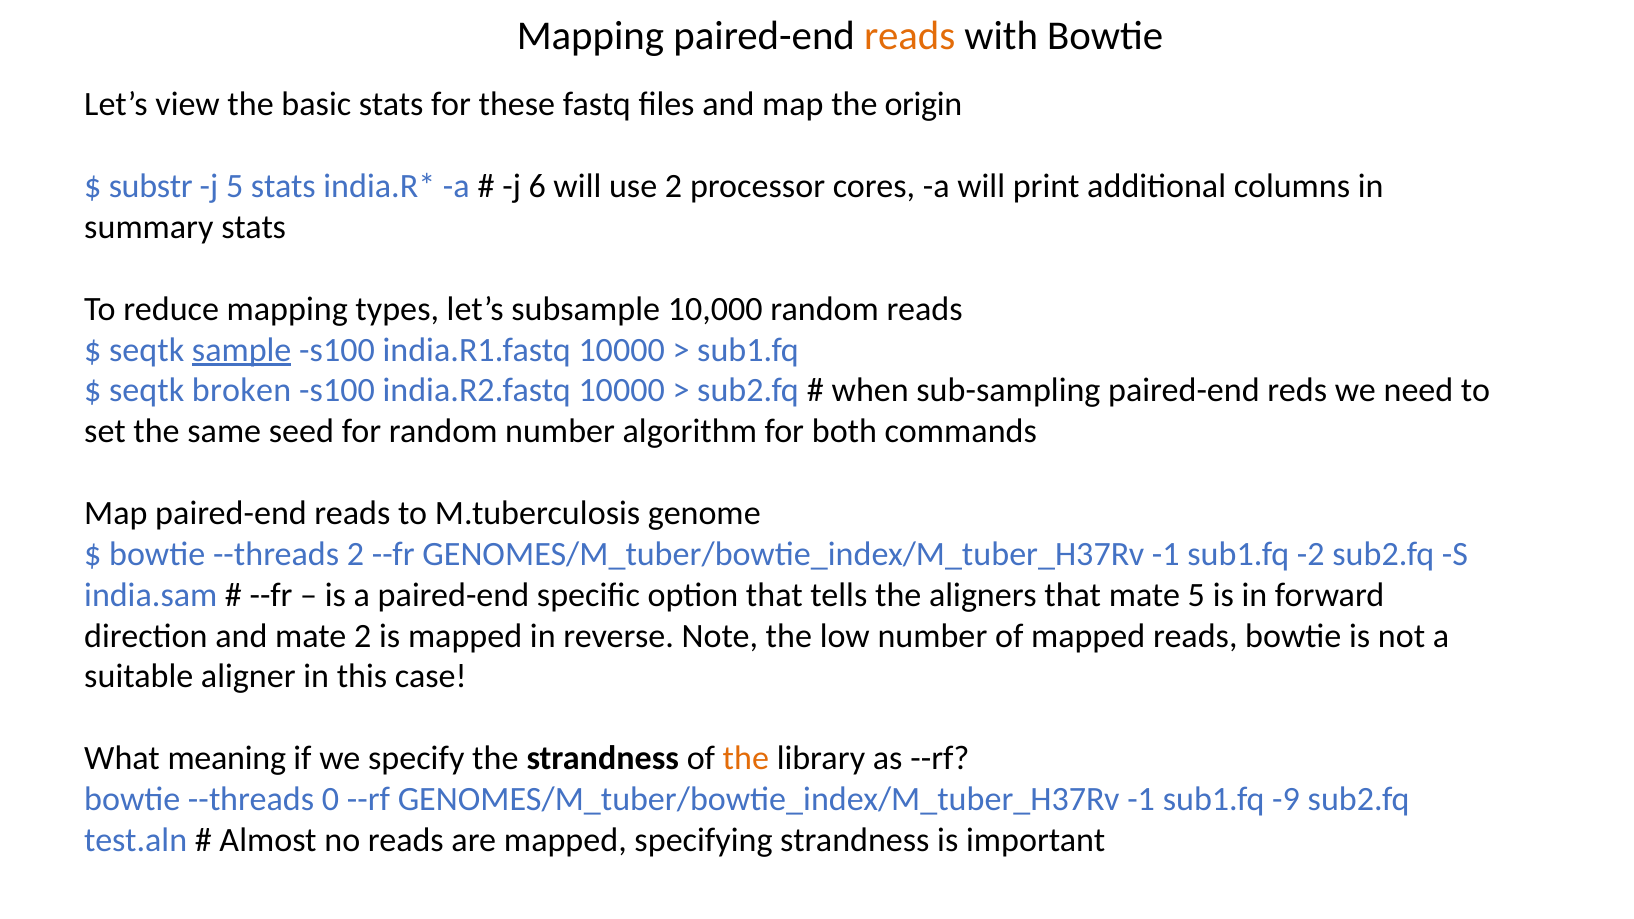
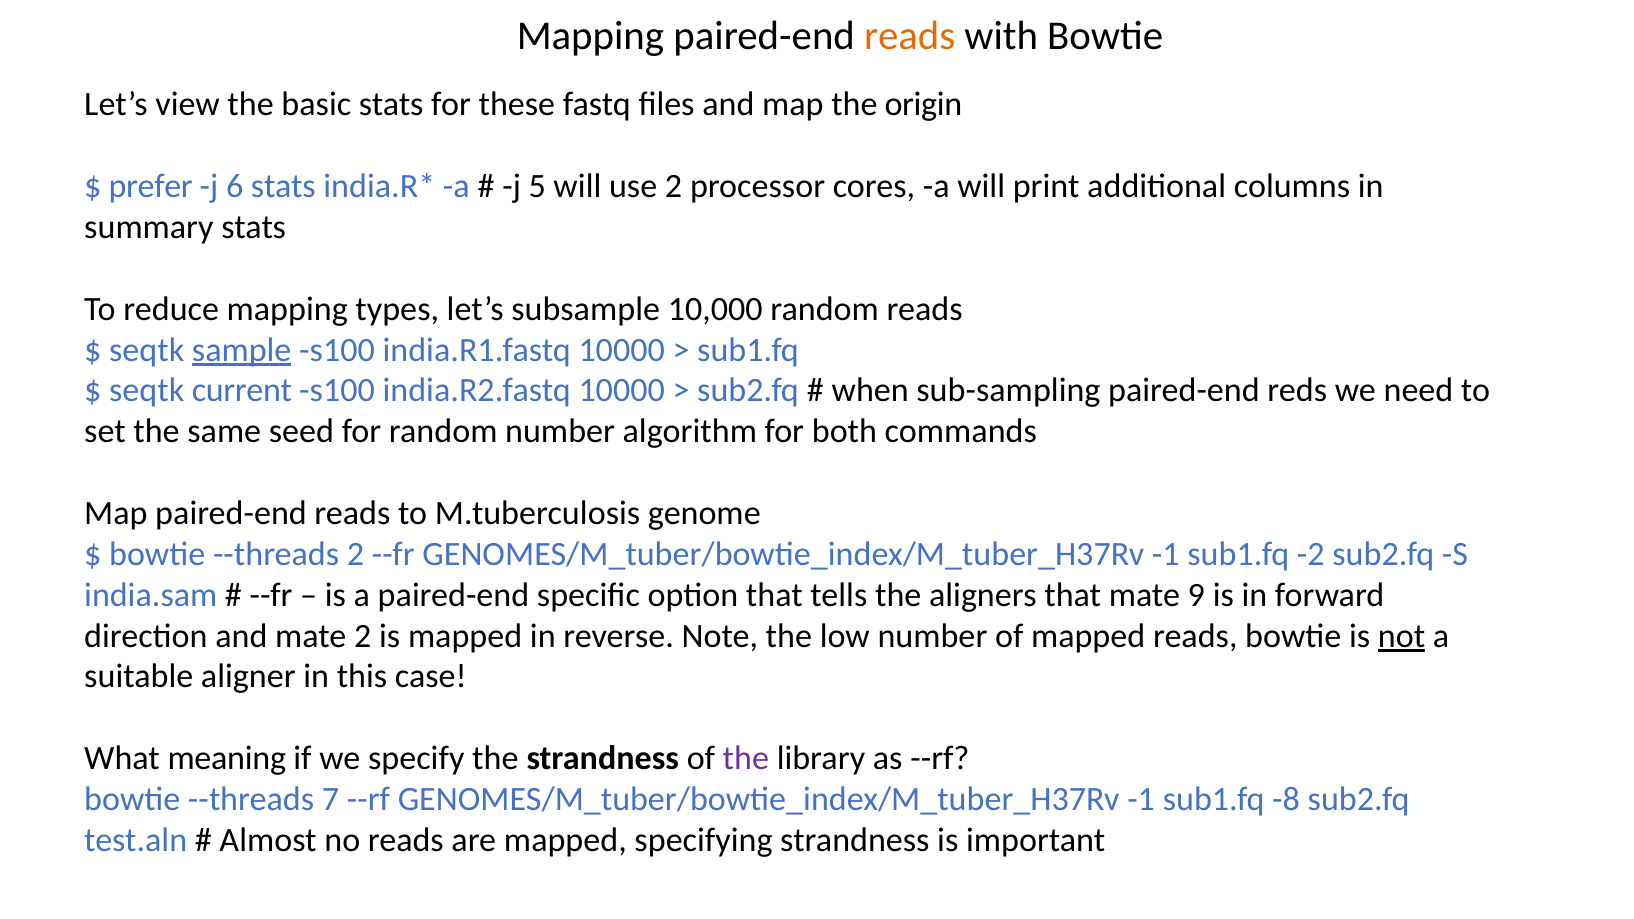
substr: substr -> prefer (151, 186)
j 5: 5 -> 6 (235, 186)
6: 6 -> 5 (537, 186)
broken: broken -> current (242, 391)
mate 5: 5 -> 9 (1196, 595)
not underline: none -> present (1402, 636)
the colour: orange -> purple (746, 759)
0: 0 -> 7 (331, 799)
-9: -9 -> -8 (1286, 799)
